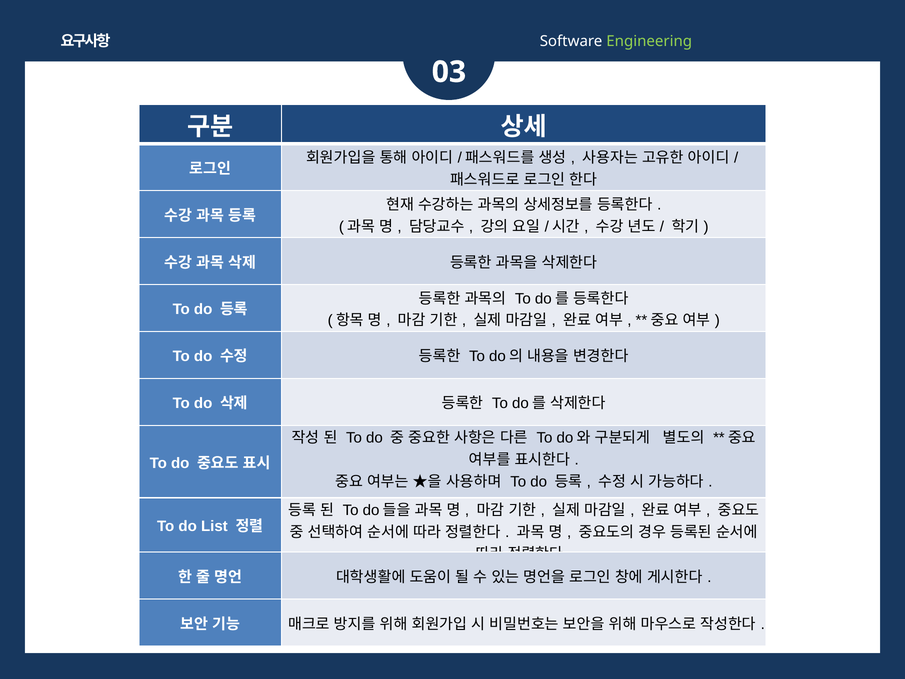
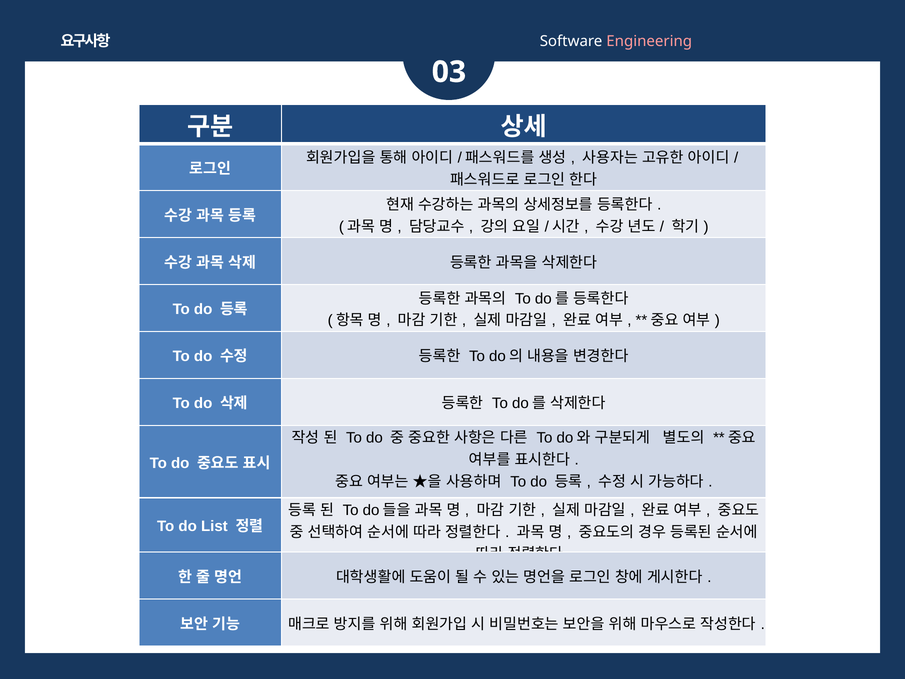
Engineering colour: light green -> pink (649, 41)
